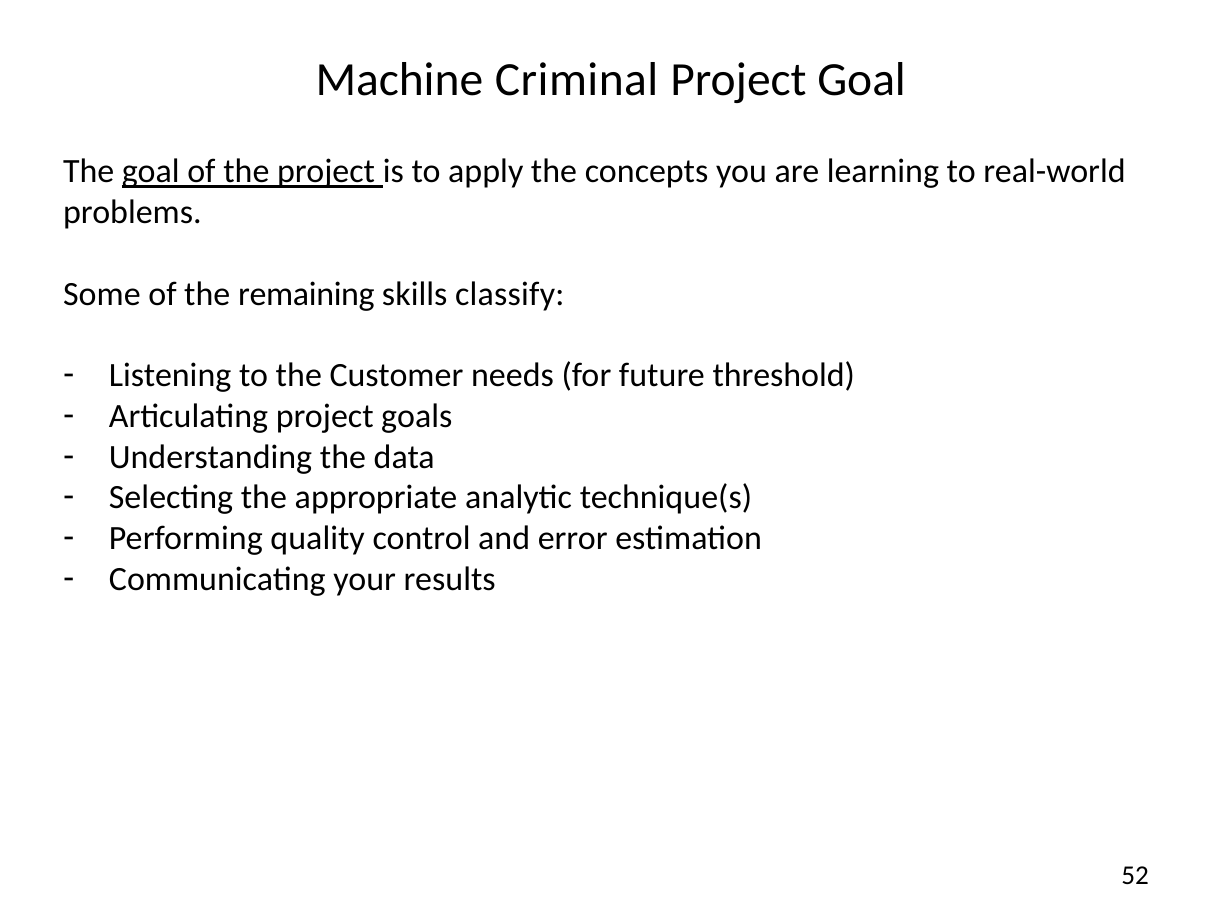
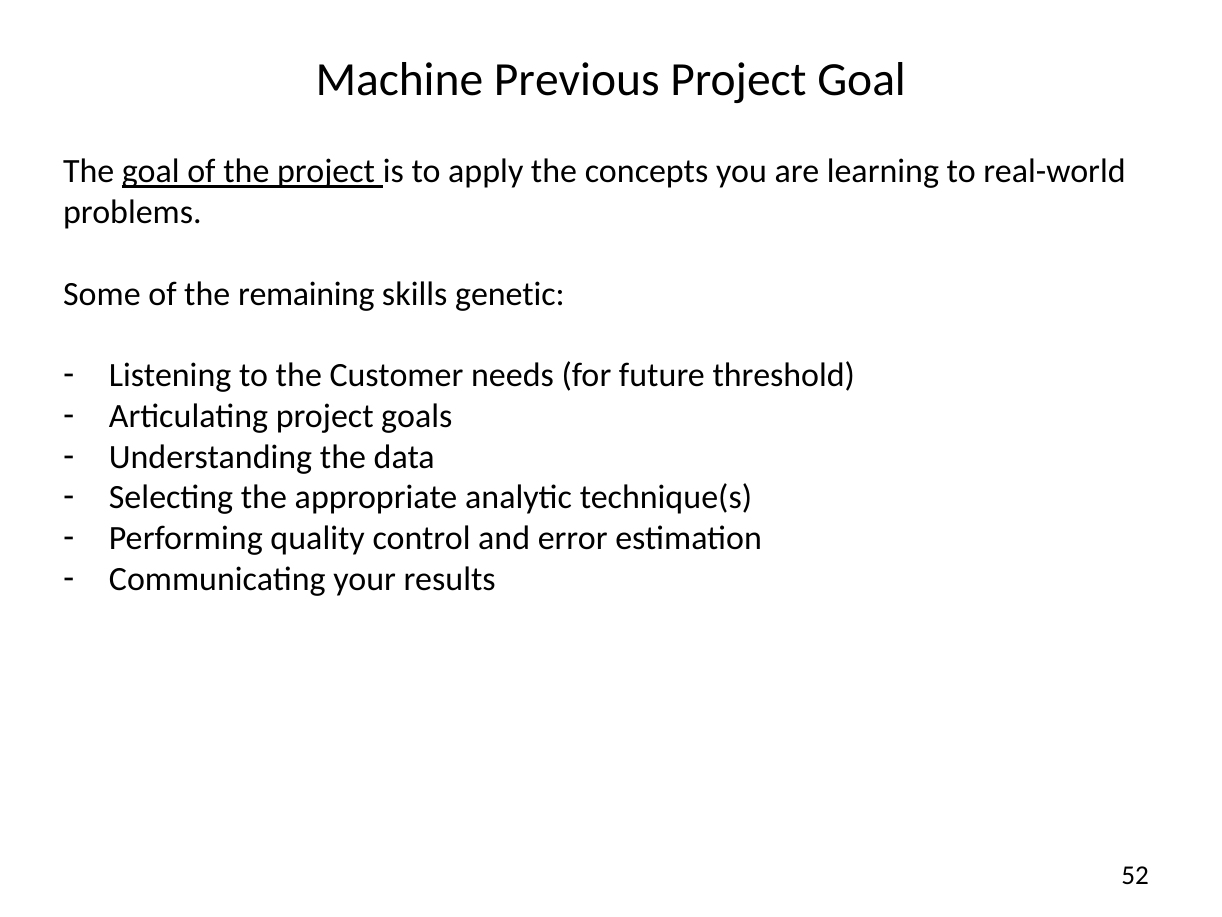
Criminal: Criminal -> Previous (577, 80)
classify: classify -> genetic (510, 294)
